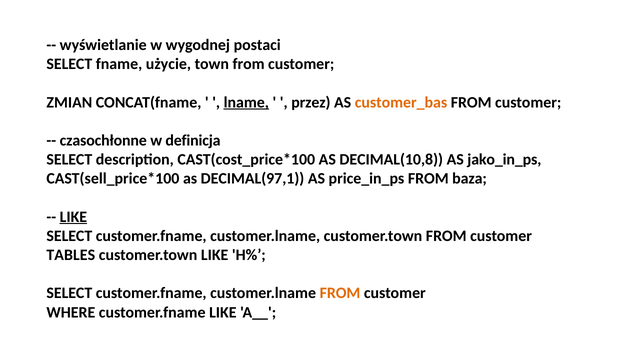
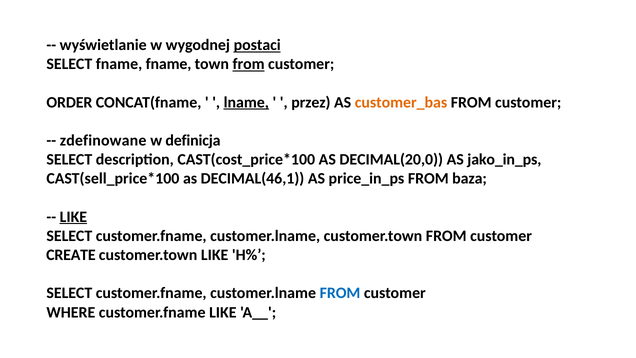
postaci underline: none -> present (257, 45)
fname użycie: użycie -> fname (169, 64)
from underline: none -> present (249, 64)
ZMIAN: ZMIAN -> ORDER (69, 102)
czasochłonne: czasochłonne -> zdefinowane (103, 140)
DECIMAL(10,8: DECIMAL(10,8 -> DECIMAL(20,0 (391, 159)
DECIMAL(97,1: DECIMAL(97,1 -> DECIMAL(46,1 (252, 179)
TABLES: TABLES -> CREATE (71, 255)
FROM colour: orange -> blue (340, 293)
